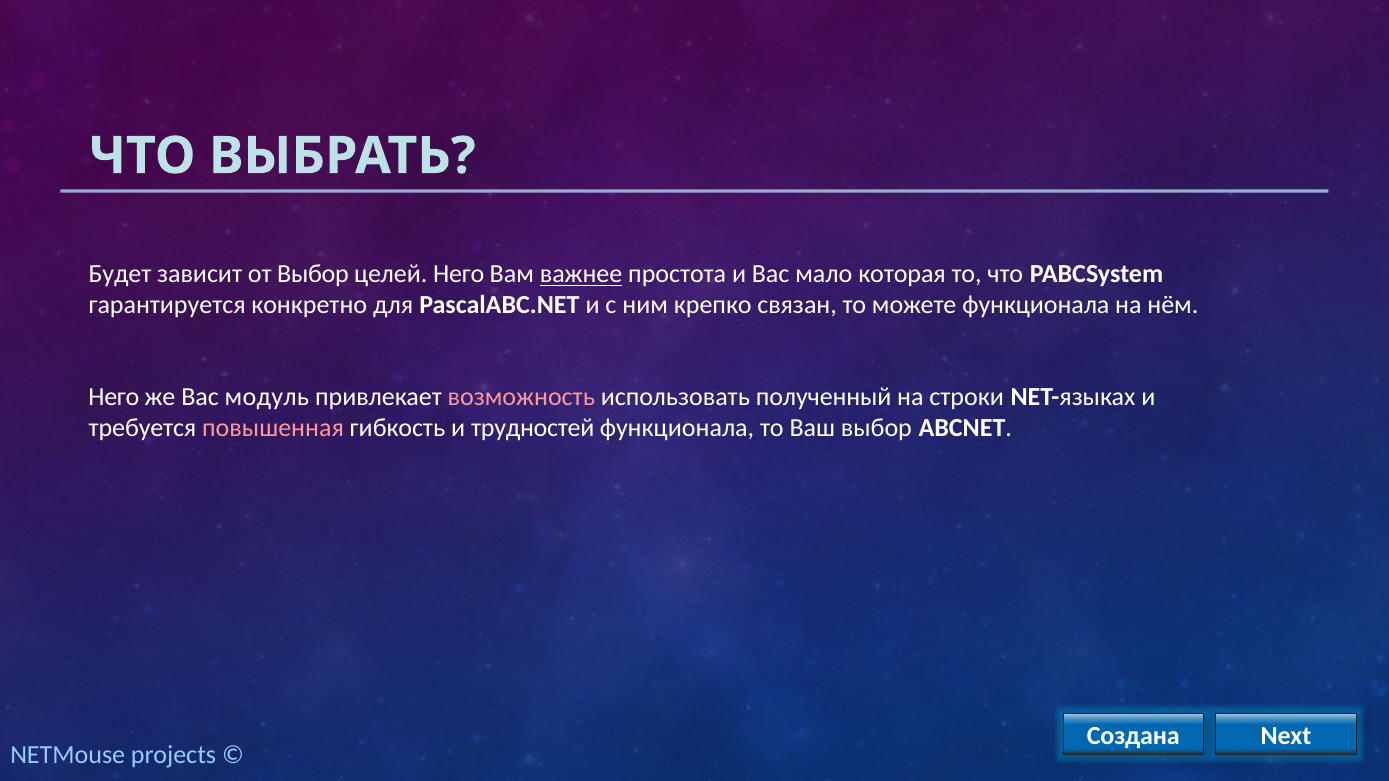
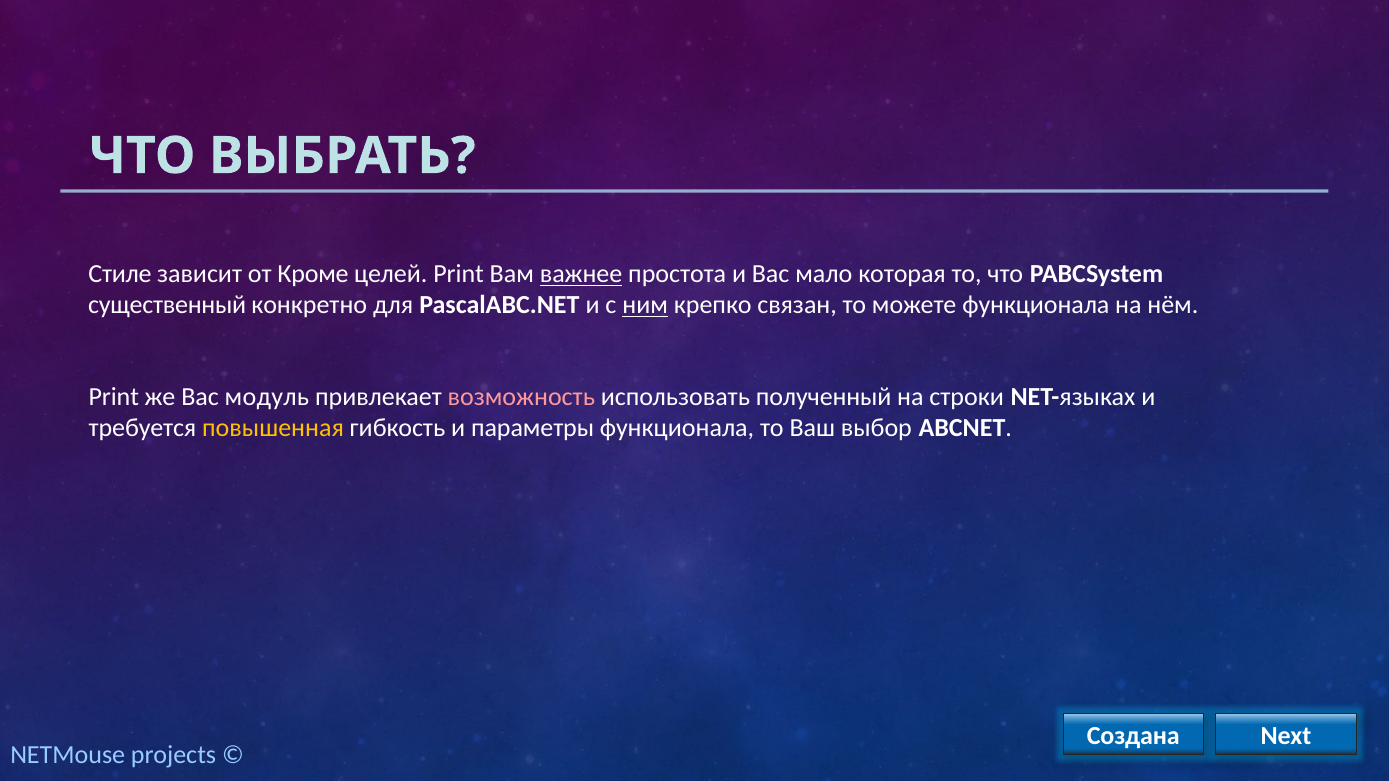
Будет: Будет -> Стиле (120, 274)
от Выбор: Выбор -> Кроме (313, 274)
целей Него: Него -> Print (459, 274)
гарантируется: гарантируется -> существенный (167, 305)
ним underline: none -> present (645, 305)
Него: Него -> Print (114, 397)
повышенная colour: pink -> yellow (273, 428)
трудностей: трудностей -> параметры (533, 428)
